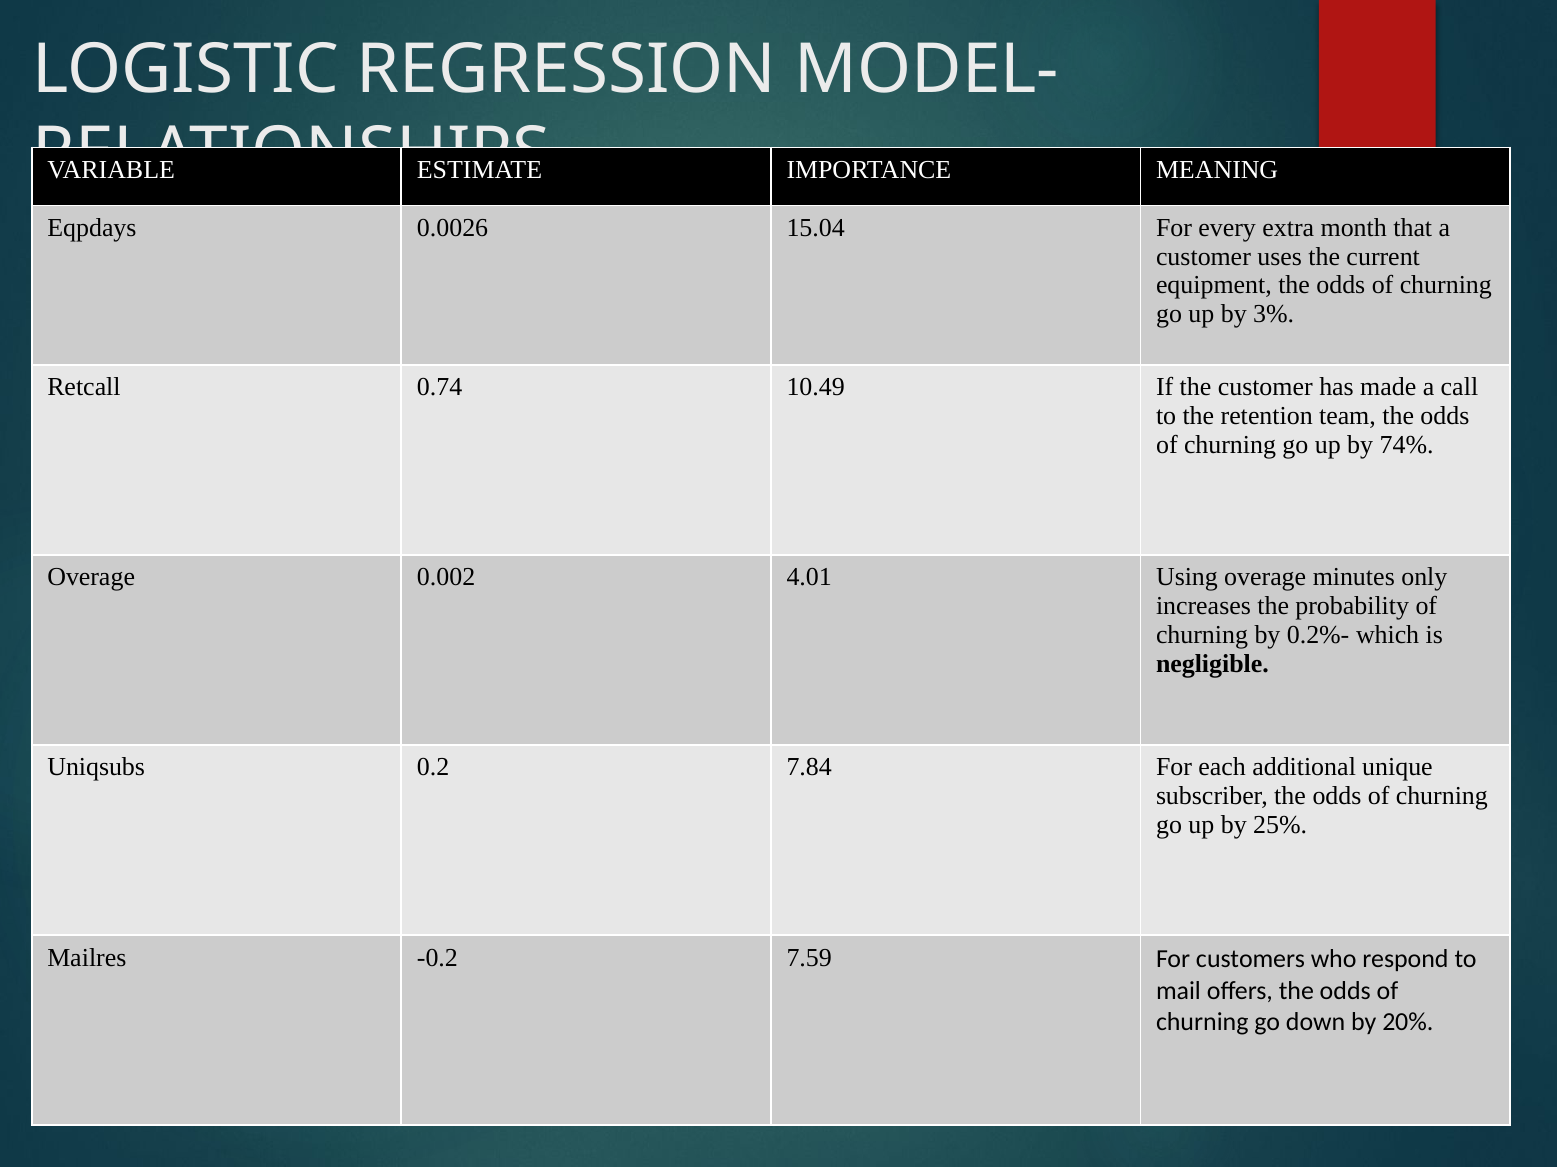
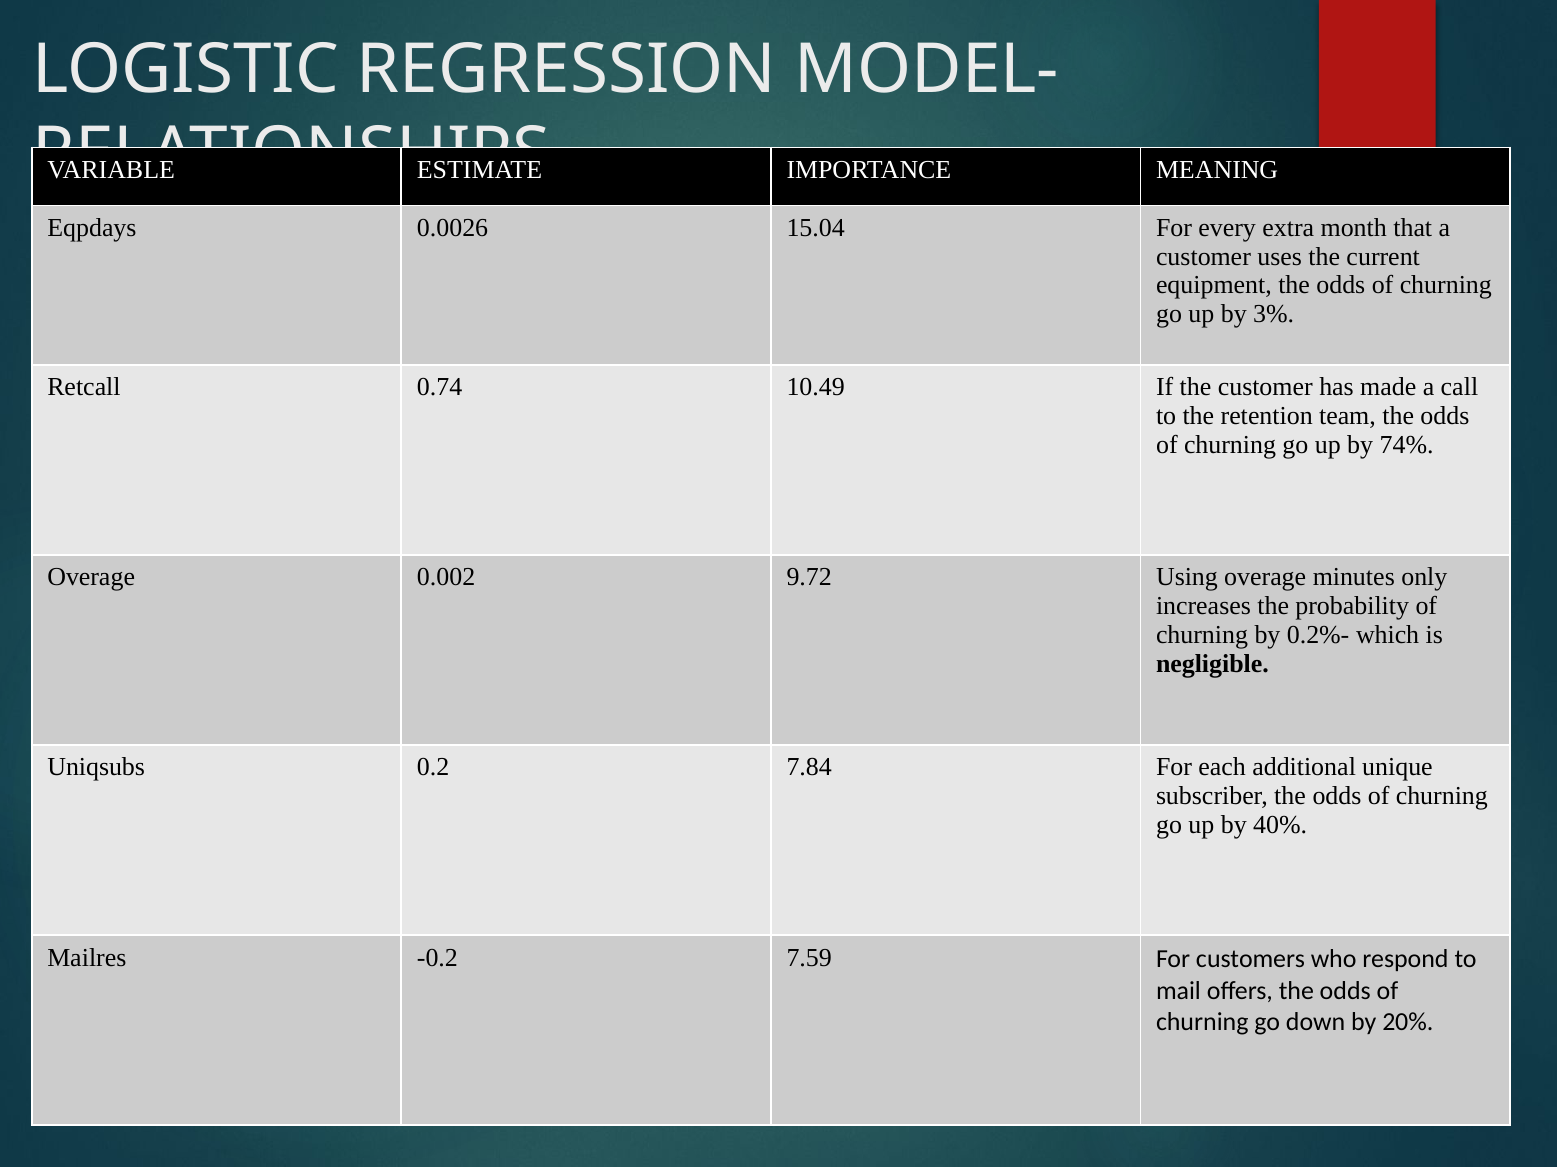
4.01: 4.01 -> 9.72 (809, 578)
25%: 25% -> 40% (1280, 825)
